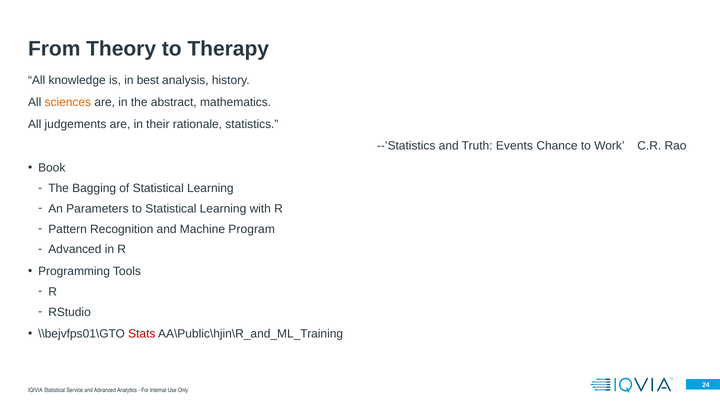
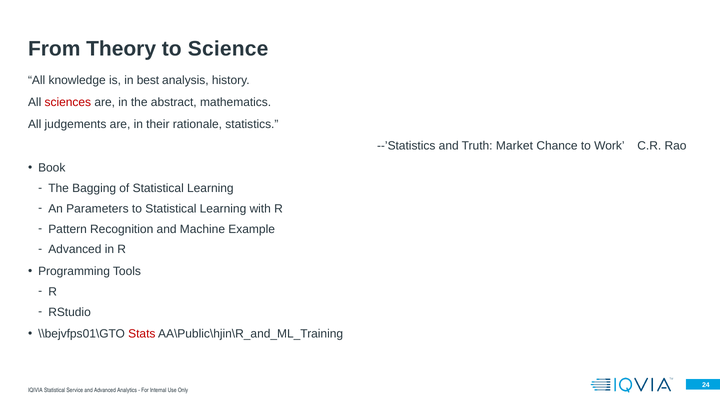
Therapy: Therapy -> Science (228, 49)
sciences colour: orange -> red (68, 102)
Events: Events -> Market (514, 146)
Program: Program -> Example (252, 229)
